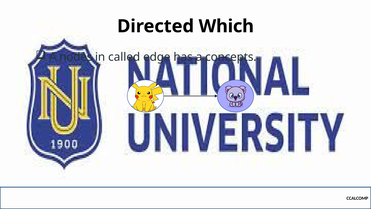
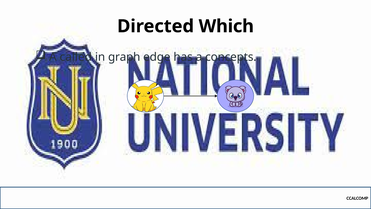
nodes: nodes -> called (76, 57)
called: called -> graph (124, 57)
